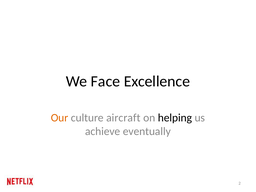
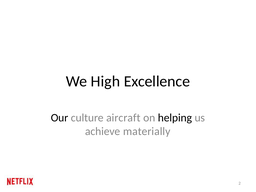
Face: Face -> High (105, 81)
Our colour: orange -> black (60, 118)
eventually: eventually -> materially (147, 131)
